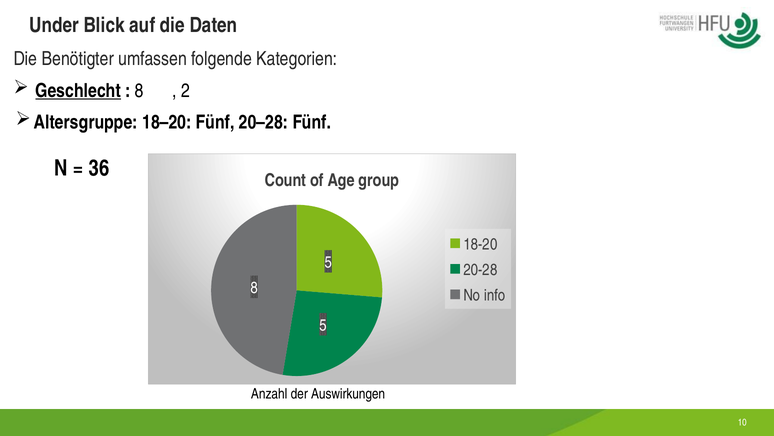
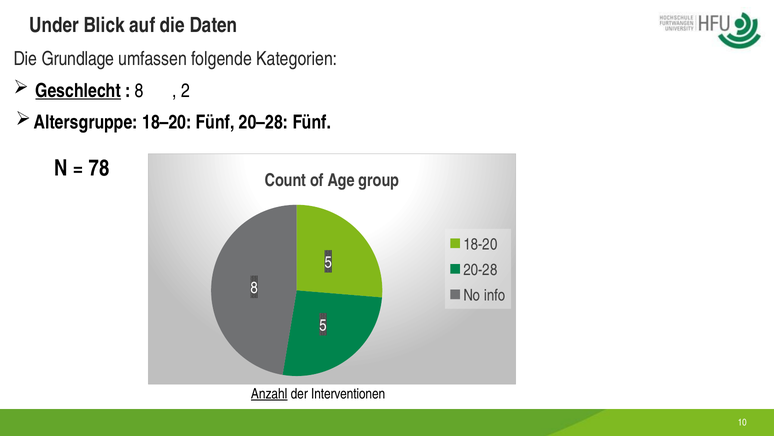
Benötigter: Benötigter -> Grundlage (78, 59)
36: 36 -> 78 (99, 168)
Anzahl underline: none -> present (269, 393)
Auswirkungen: Auswirkungen -> Interventionen (348, 393)
